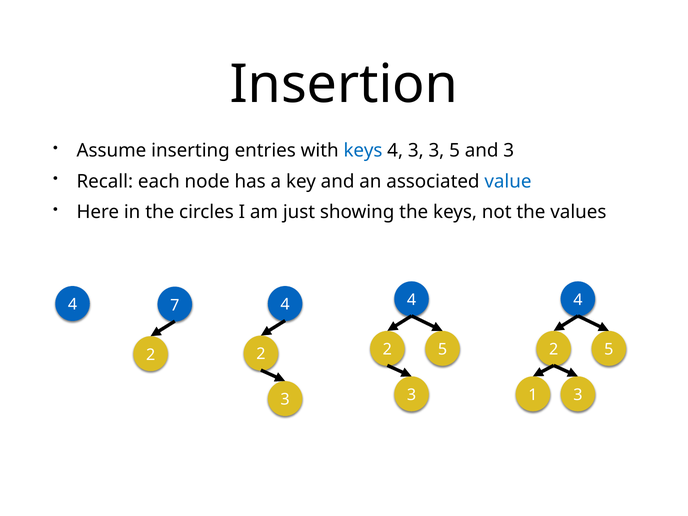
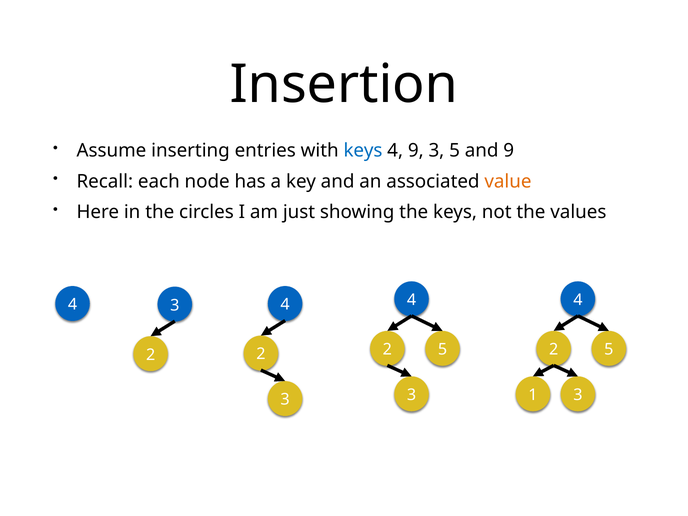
4 3: 3 -> 9 (416, 151)
and 3: 3 -> 9 (509, 151)
value colour: blue -> orange (508, 181)
4 7: 7 -> 3 (175, 305)
